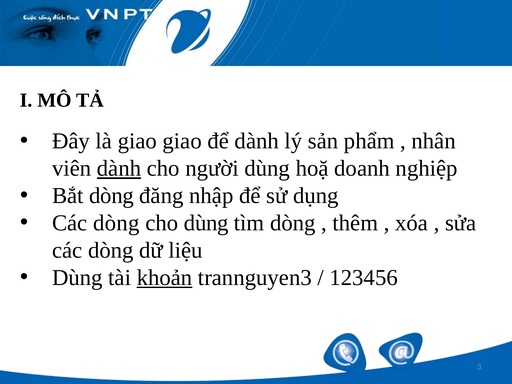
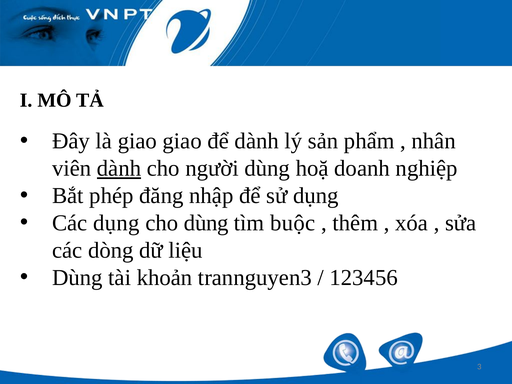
Bắt dòng: dòng -> phép (111, 196)
dòng: dòng -> dụng (116, 223)
tìm dòng: dòng -> buộc (293, 223)
khoản underline: present -> none (164, 278)
